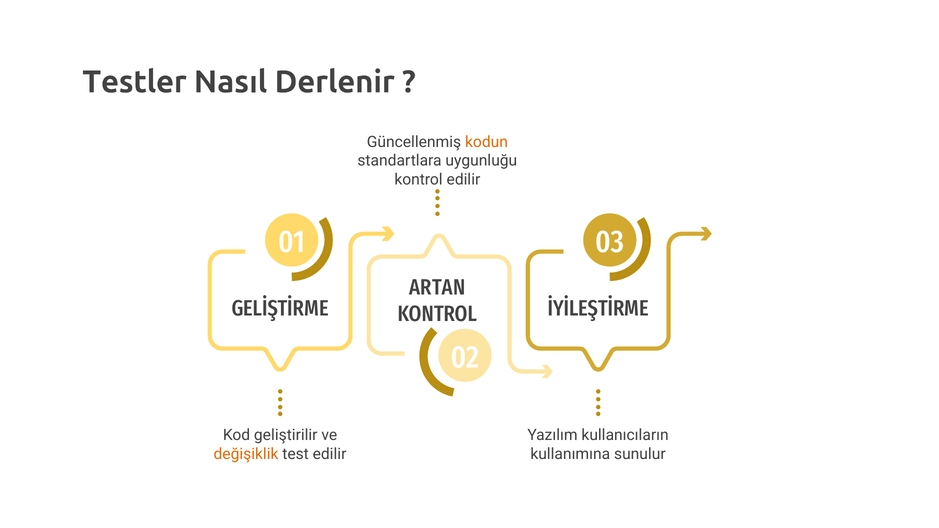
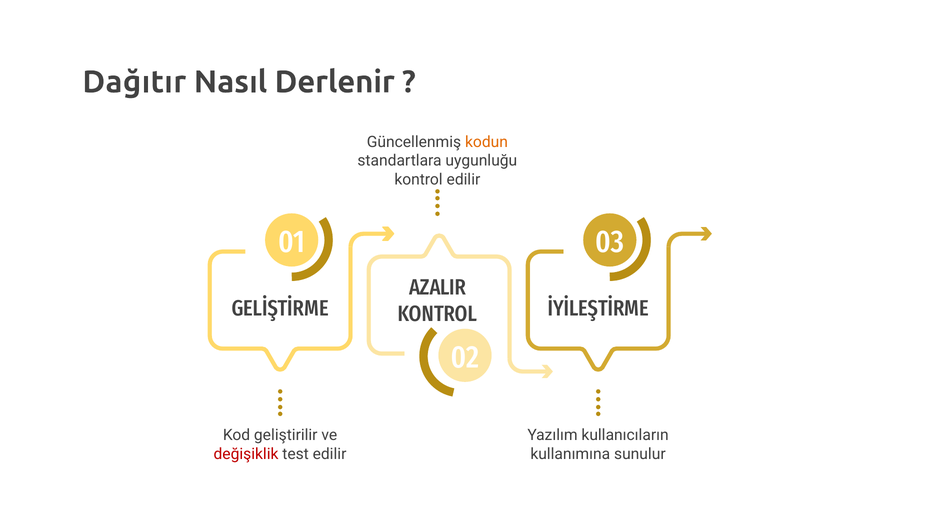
Testler: Testler -> Dağıtır (134, 82)
ARTAN: ARTAN -> AZALIR (438, 287)
değişiklik colour: orange -> red (246, 454)
